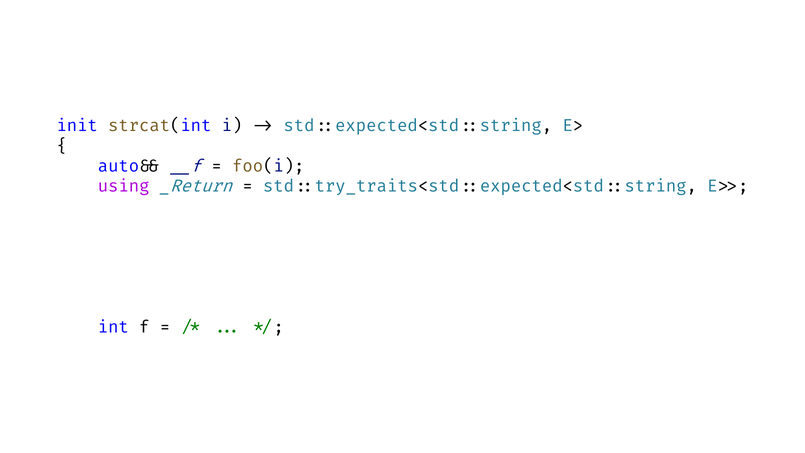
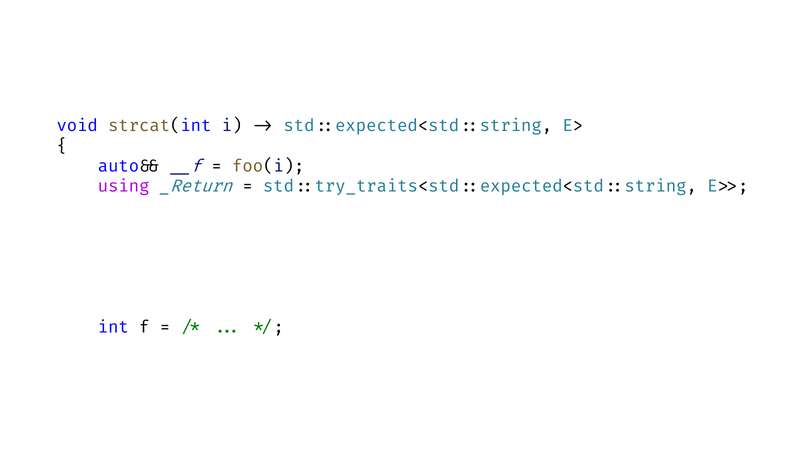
init: init -> void (77, 126)
